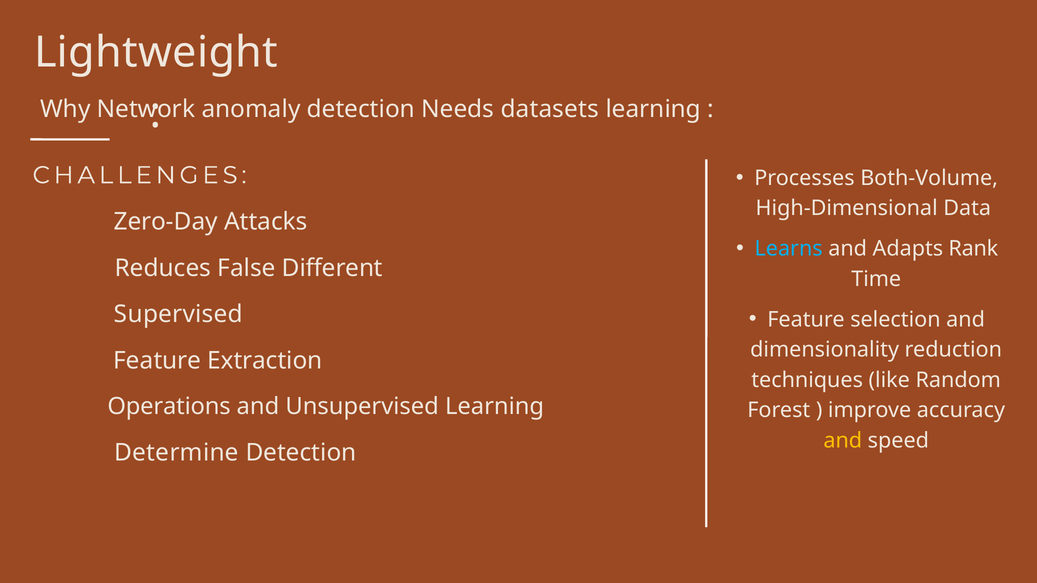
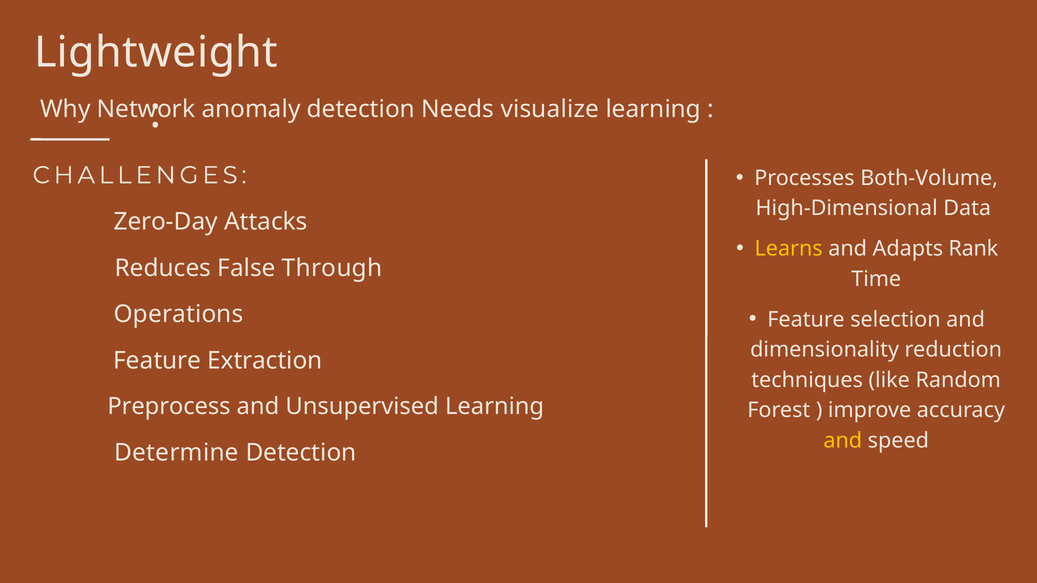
datasets: datasets -> visualize (550, 109)
Learns colour: light blue -> yellow (789, 249)
Different: Different -> Through (332, 268)
Supervised: Supervised -> Operations (179, 315)
Operations: Operations -> Preprocess (169, 407)
